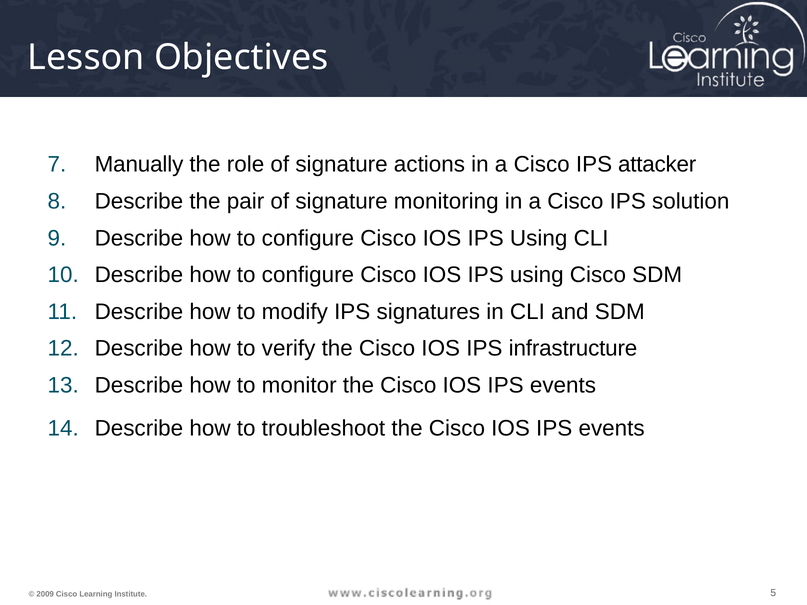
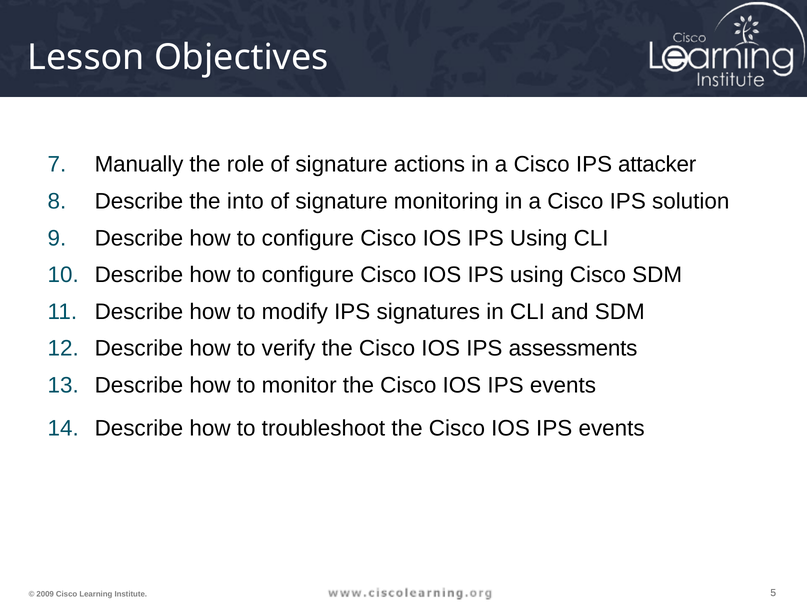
pair: pair -> into (245, 201)
infrastructure: infrastructure -> assessments (573, 349)
